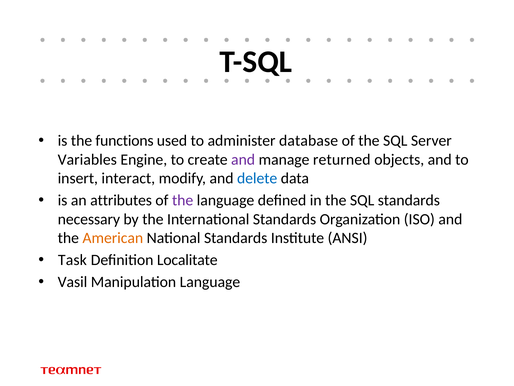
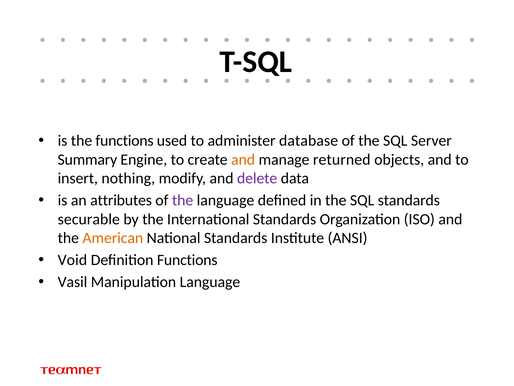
Variables: Variables -> Summary (87, 159)
and colour: purple -> orange (243, 159)
interact: interact -> nothing (128, 178)
delete colour: blue -> purple (257, 178)
necessary: necessary -> securable (89, 219)
Task: Task -> Void (72, 260)
Definition Localitate: Localitate -> Functions (187, 260)
